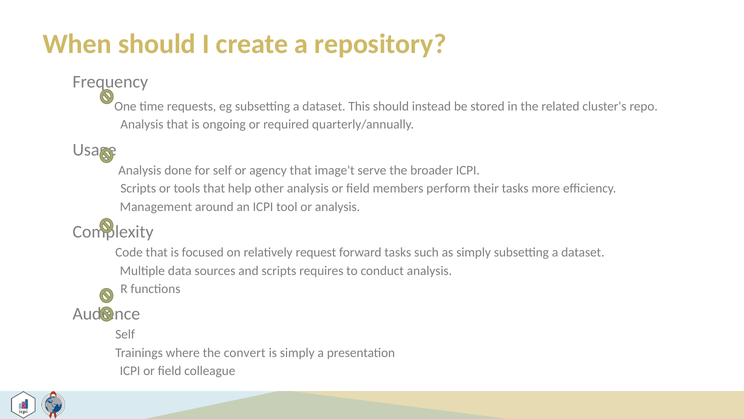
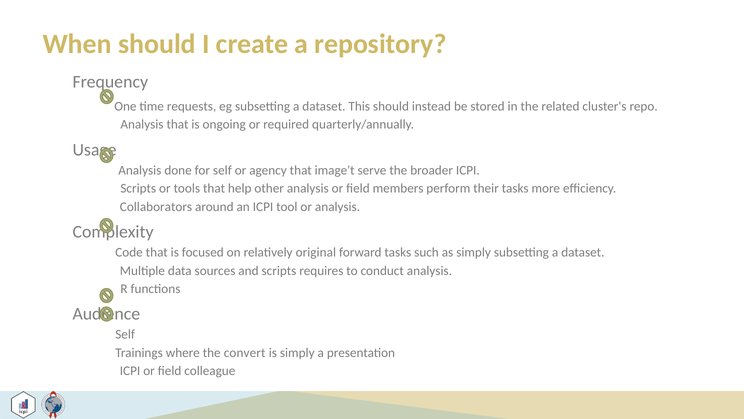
Management: Management -> Collaborators (156, 207)
request: request -> original (316, 252)
